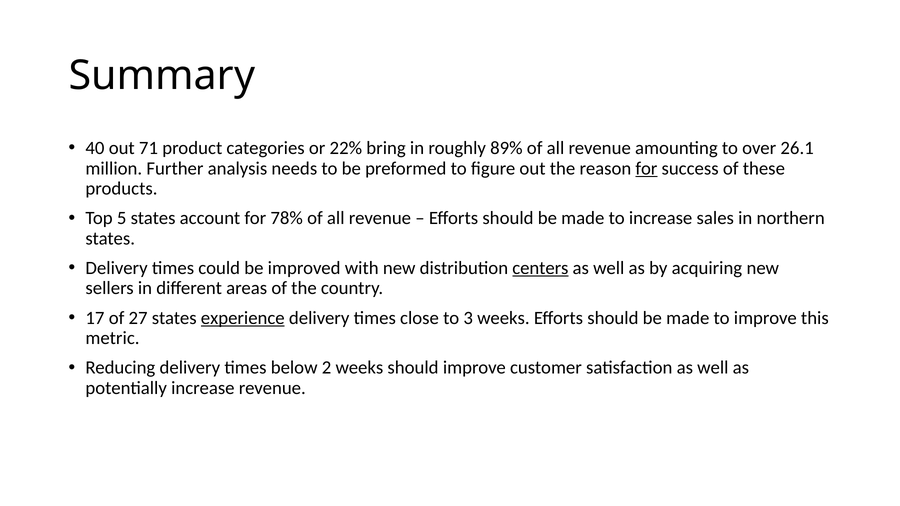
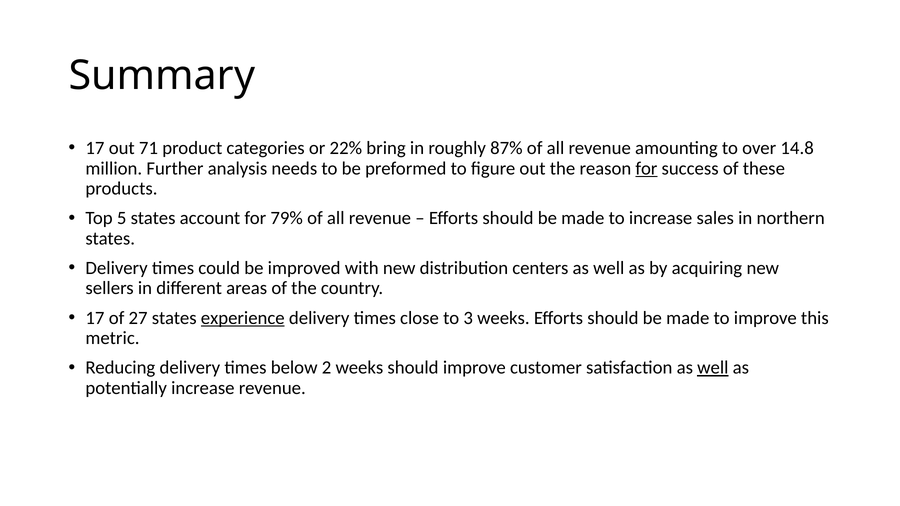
40: 40 -> 17 (95, 148)
89%: 89% -> 87% (506, 148)
26.1: 26.1 -> 14.8 (797, 148)
78%: 78% -> 79% (287, 218)
centers underline: present -> none (540, 268)
well underline: none -> present (713, 368)
